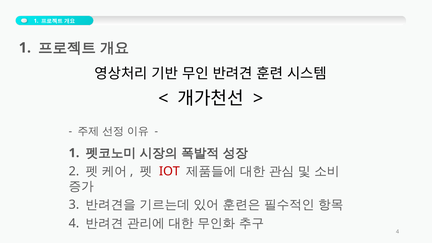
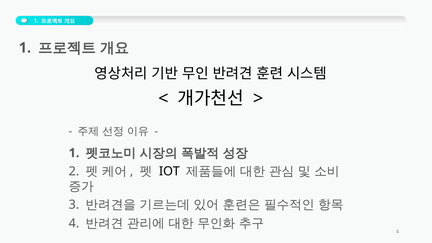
IOT colour: red -> black (169, 171)
